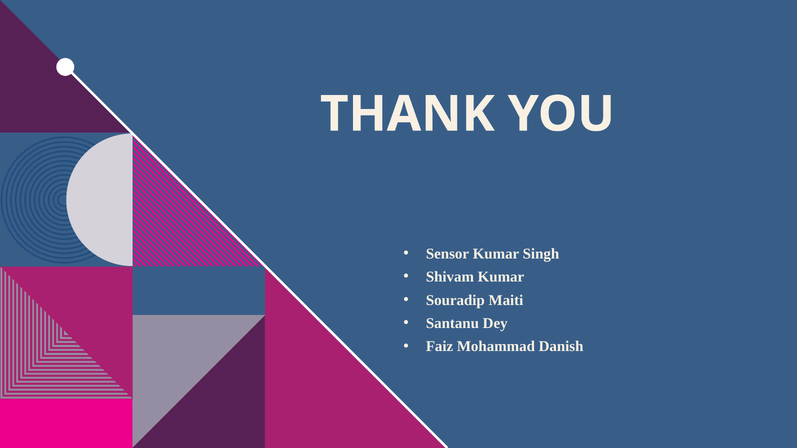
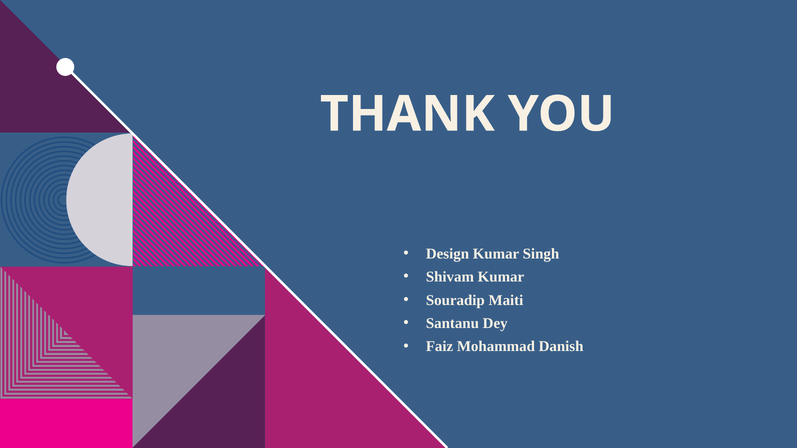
Sensor: Sensor -> Design (447, 254)
